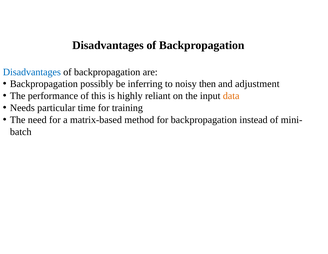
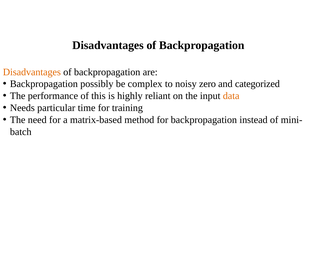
Disadvantages colour: blue -> orange (32, 72)
inferring: inferring -> complex (145, 84)
then: then -> zero (207, 84)
adjustment: adjustment -> categorized (257, 84)
